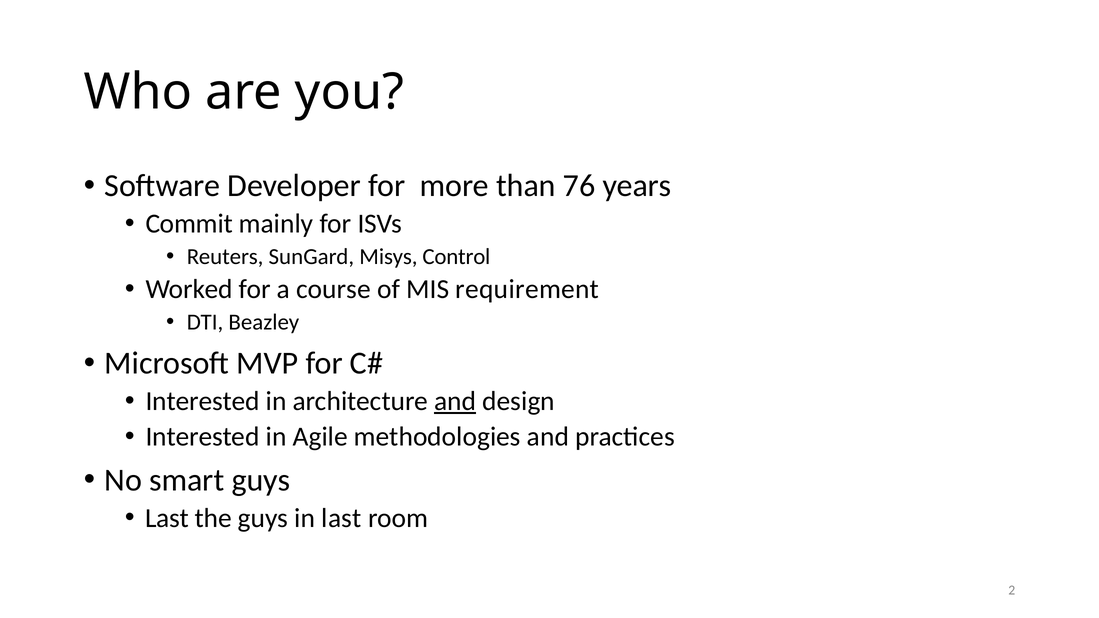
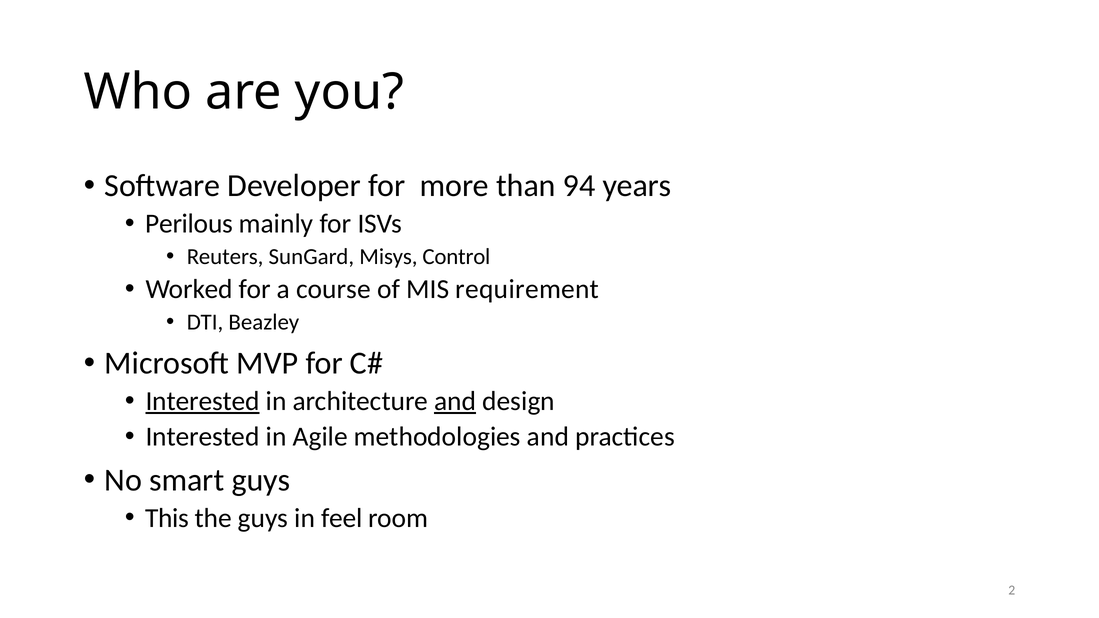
76: 76 -> 94 (579, 186)
Commit: Commit -> Perilous (189, 224)
Interested underline: none -> present (203, 401)
Last: Last -> This (167, 518)
in last: last -> feel (342, 518)
